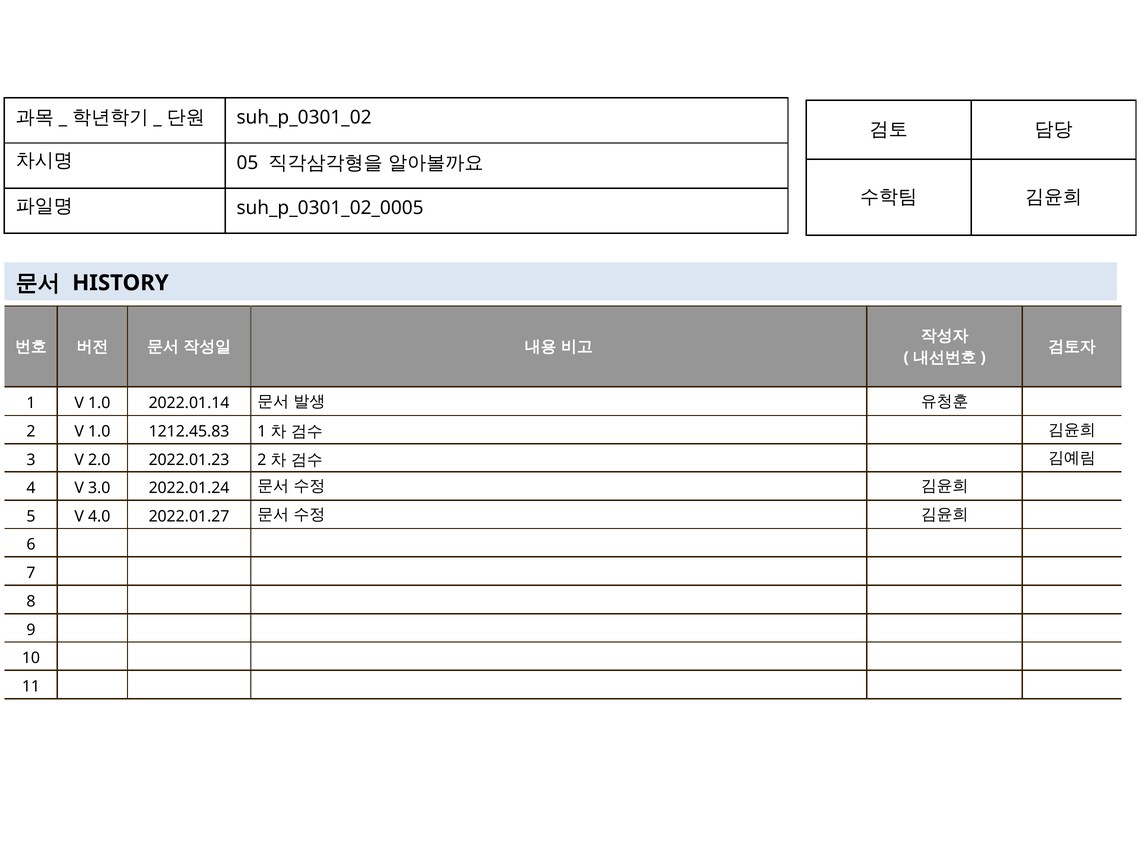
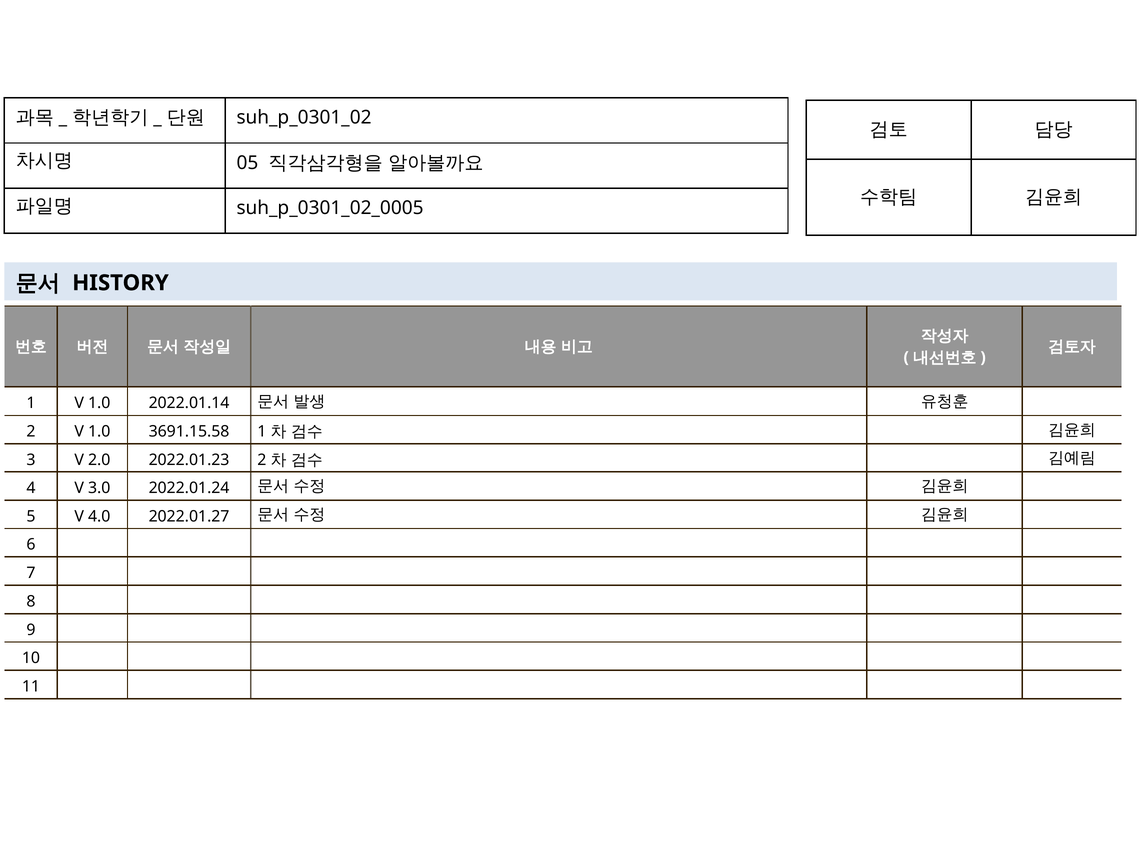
1212.45.83: 1212.45.83 -> 3691.15.58 (189, 432)
